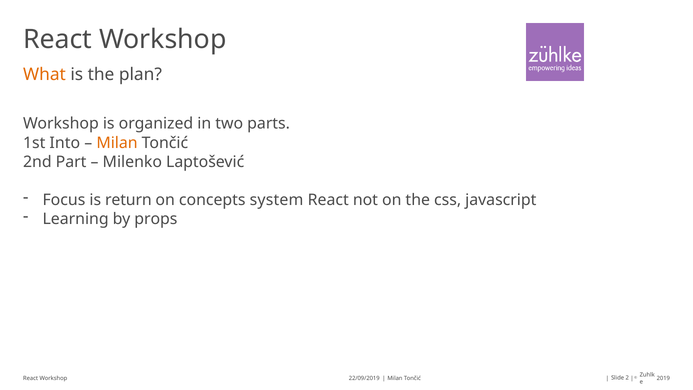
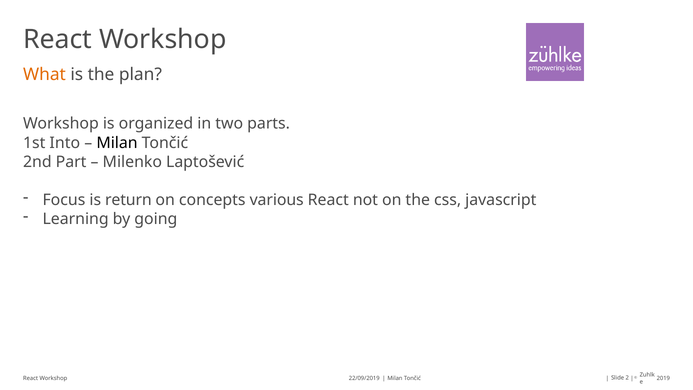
Milan colour: orange -> black (117, 143)
system: system -> various (277, 200)
props: props -> going (156, 219)
